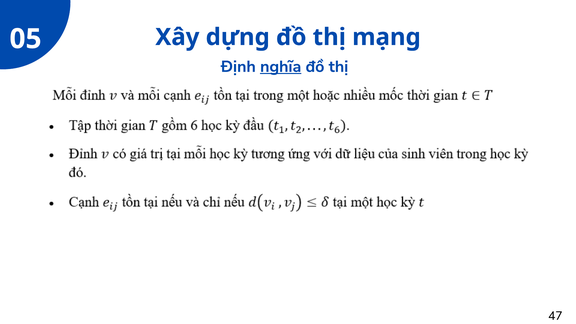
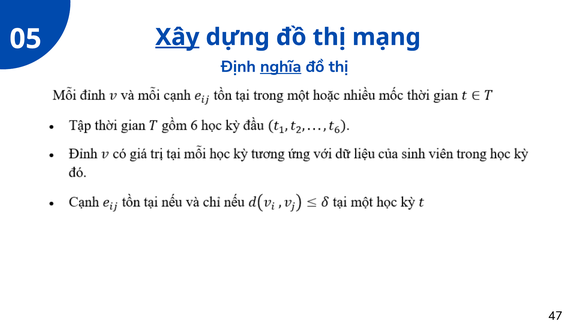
Xây underline: none -> present (177, 37)
